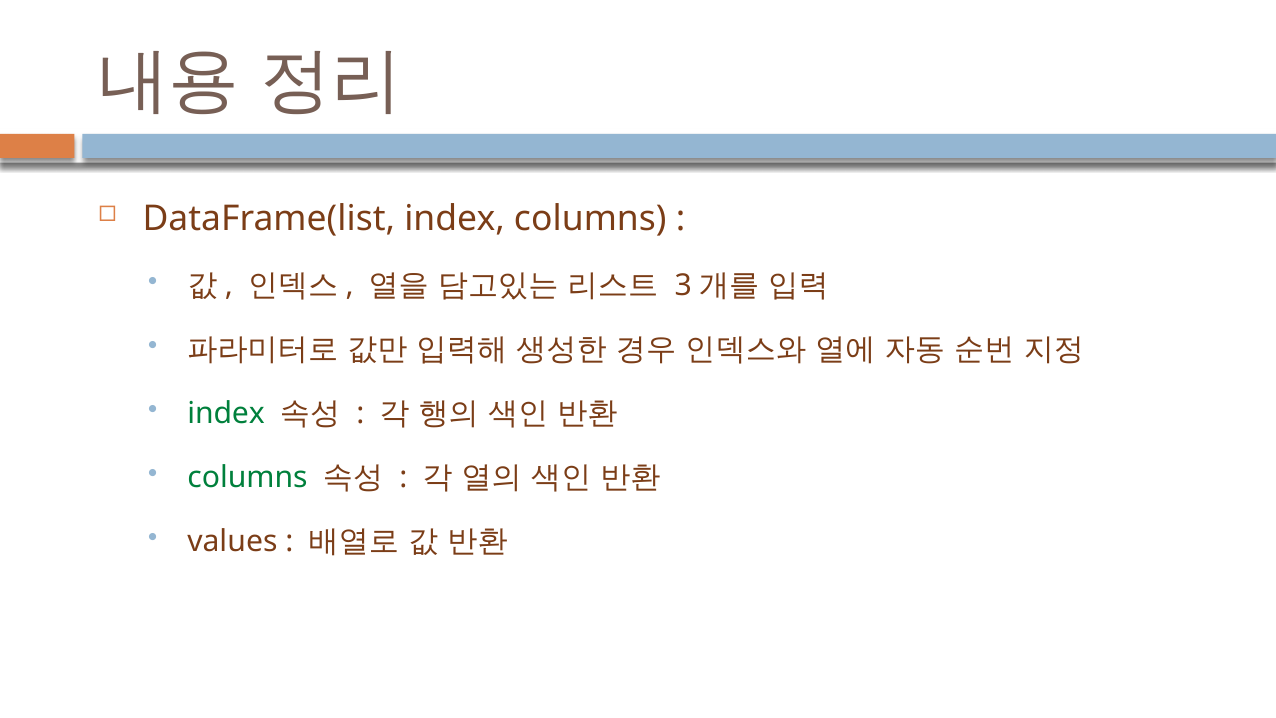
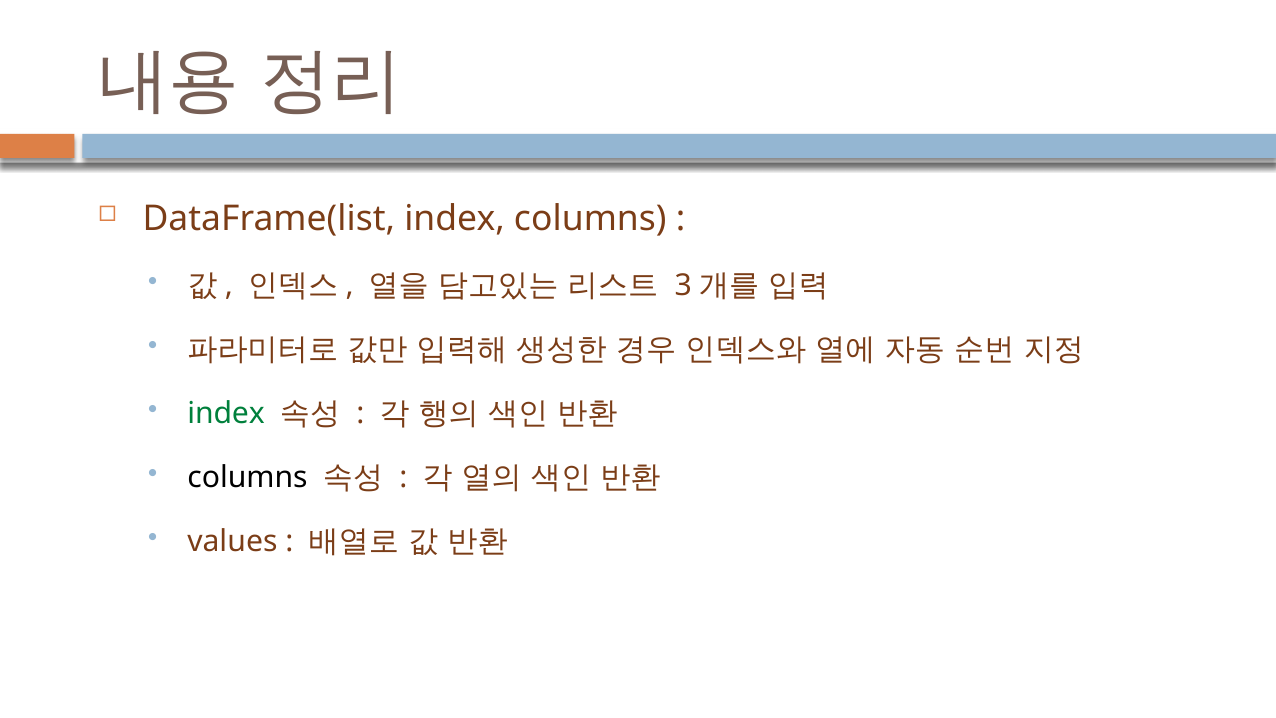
columns colour: green -> black (248, 478)
